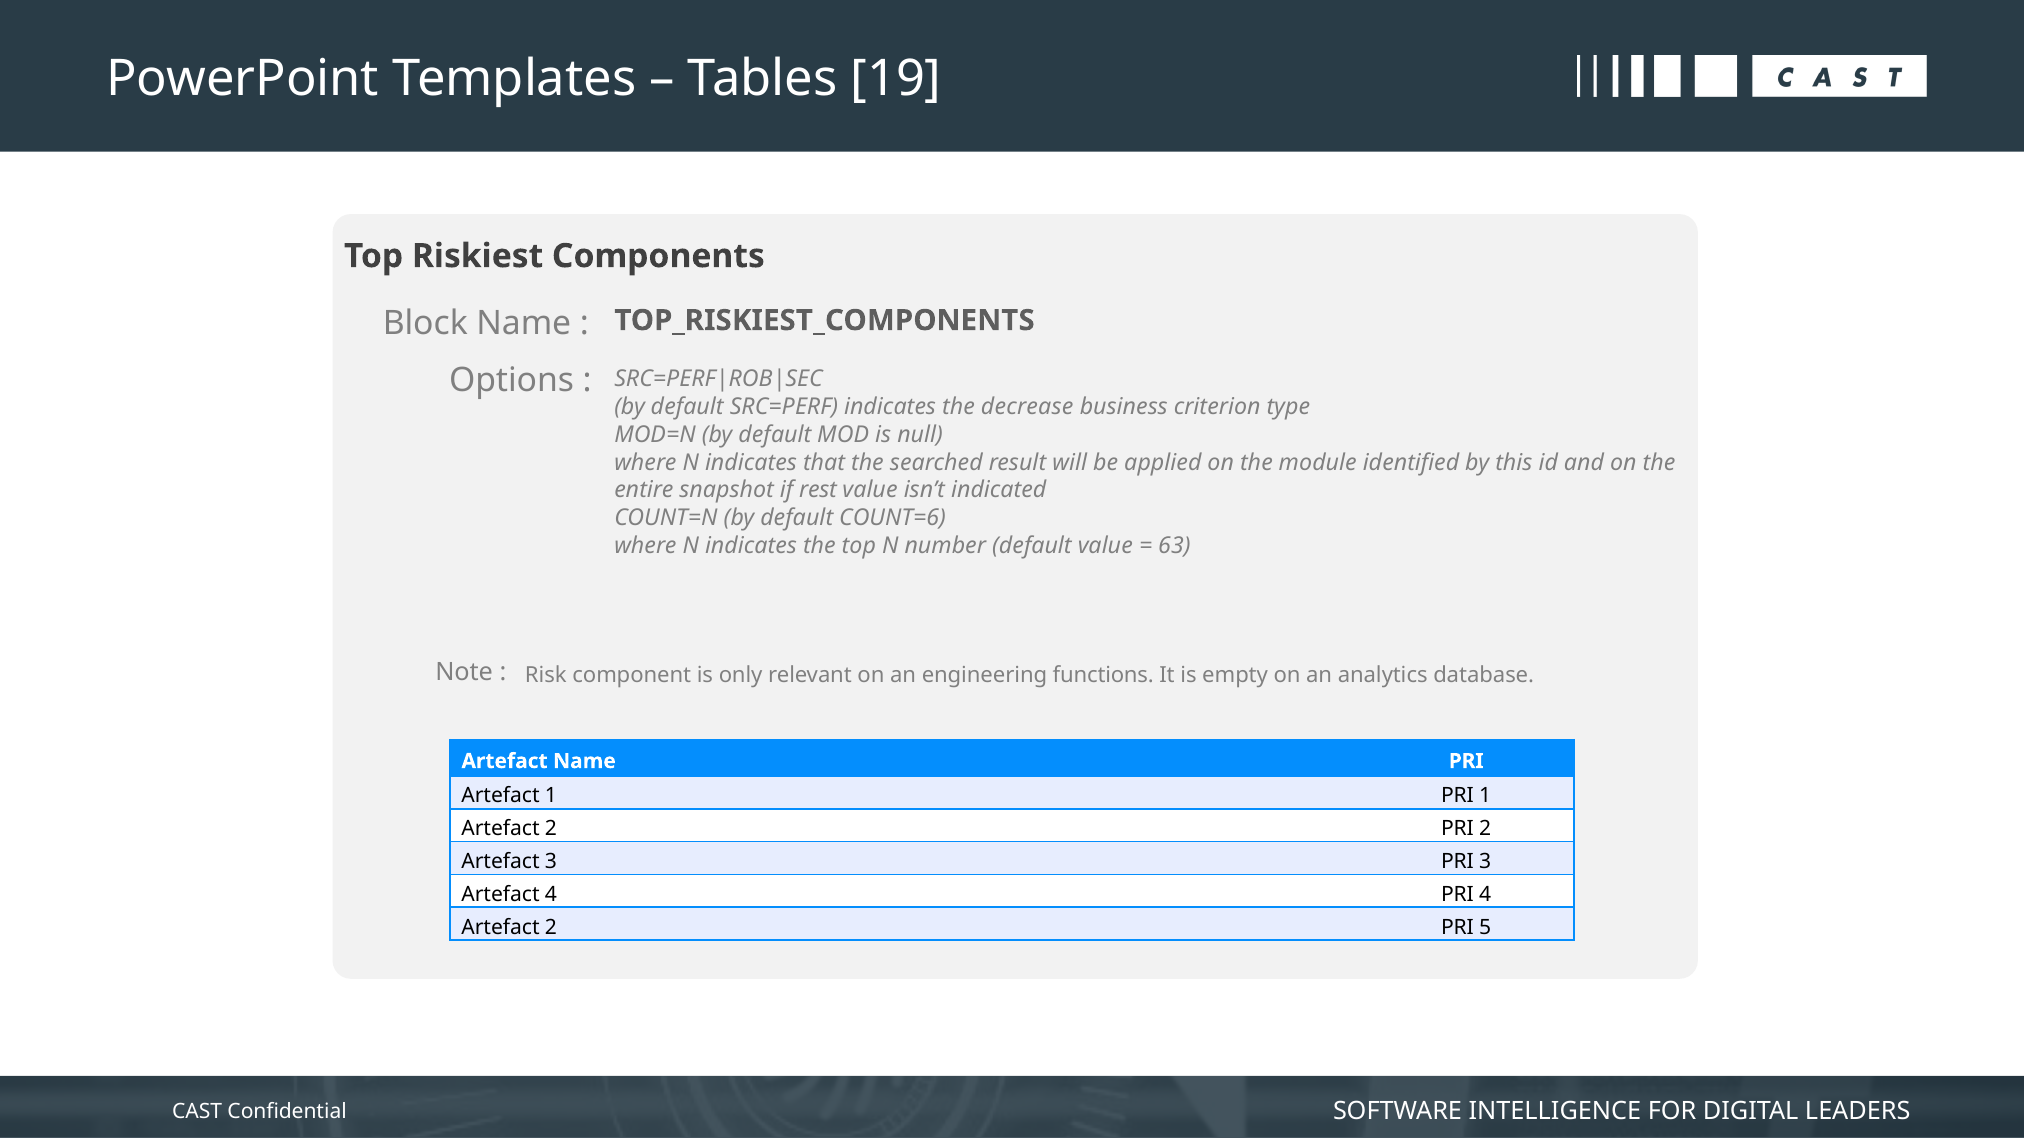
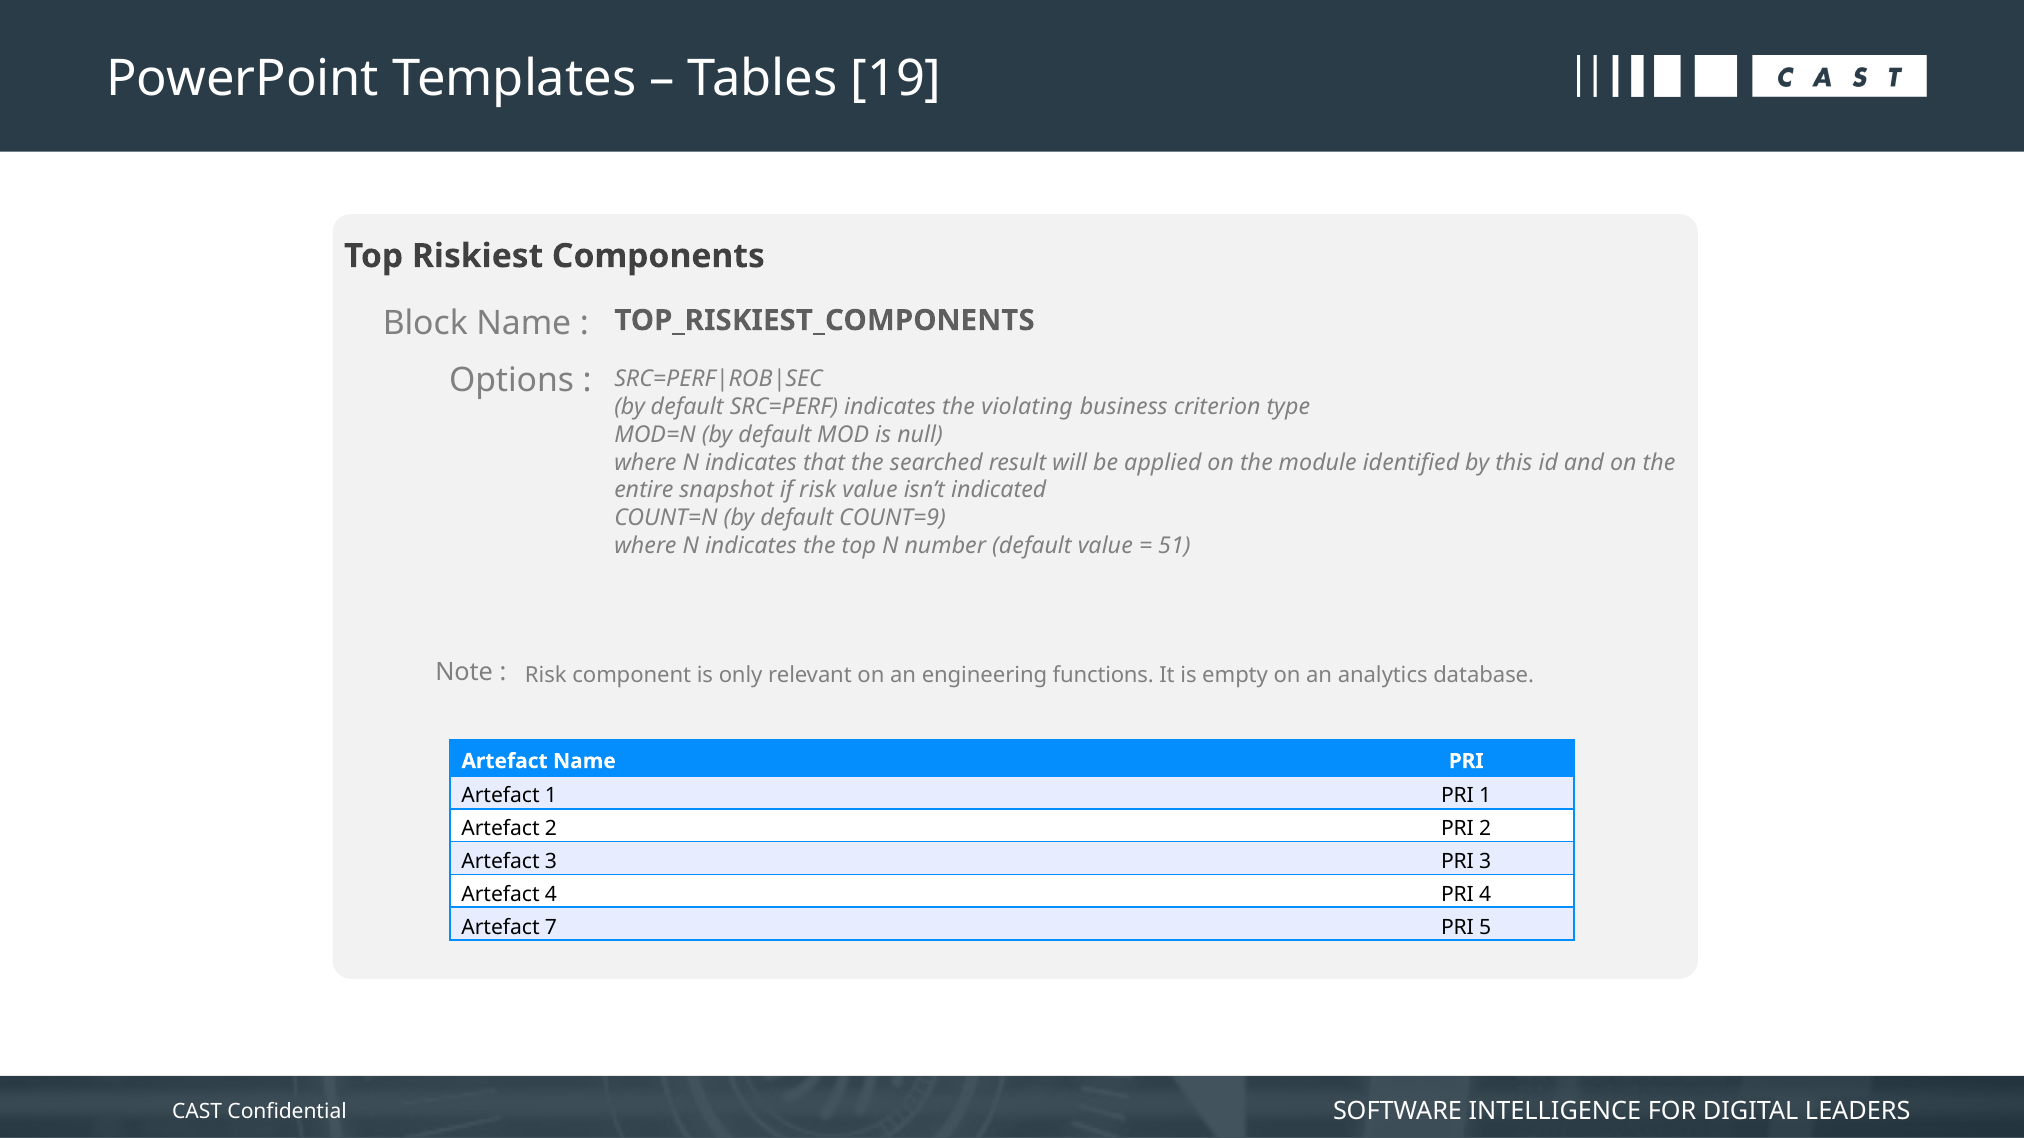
decrease: decrease -> violating (1027, 407)
if rest: rest -> risk (818, 490)
COUNT=6: COUNT=6 -> COUNT=9 (892, 518)
63: 63 -> 51 (1174, 546)
2: 2 -> 7 (551, 928)
